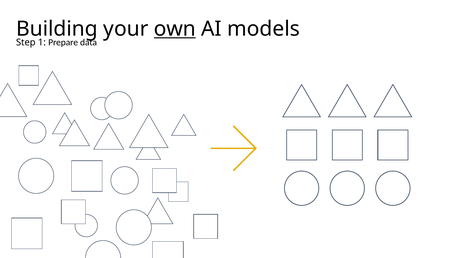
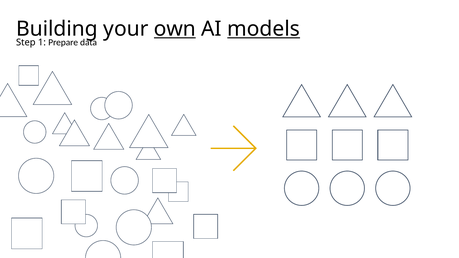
models underline: none -> present (264, 29)
